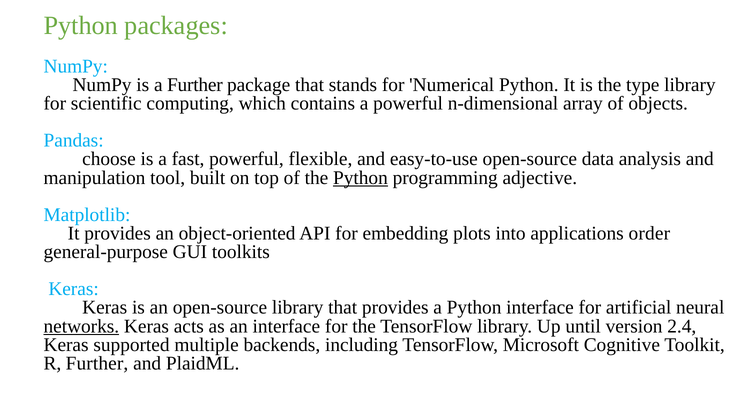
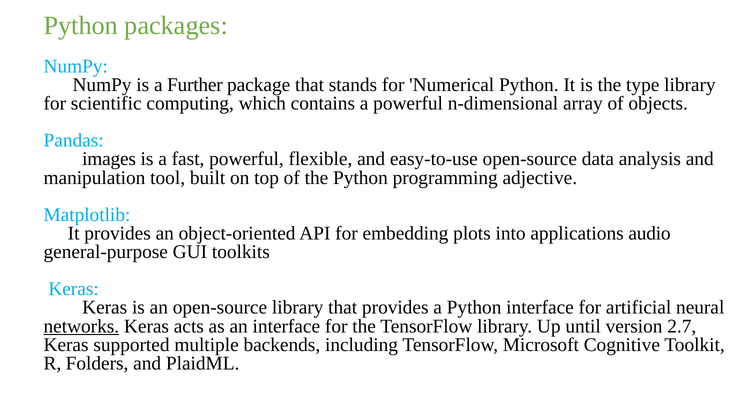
choose: choose -> images (109, 159)
Python underline: present -> none (360, 178)
order: order -> audio (650, 233)
2.4: 2.4 -> 2.7 (682, 326)
R Further: Further -> Folders (97, 363)
